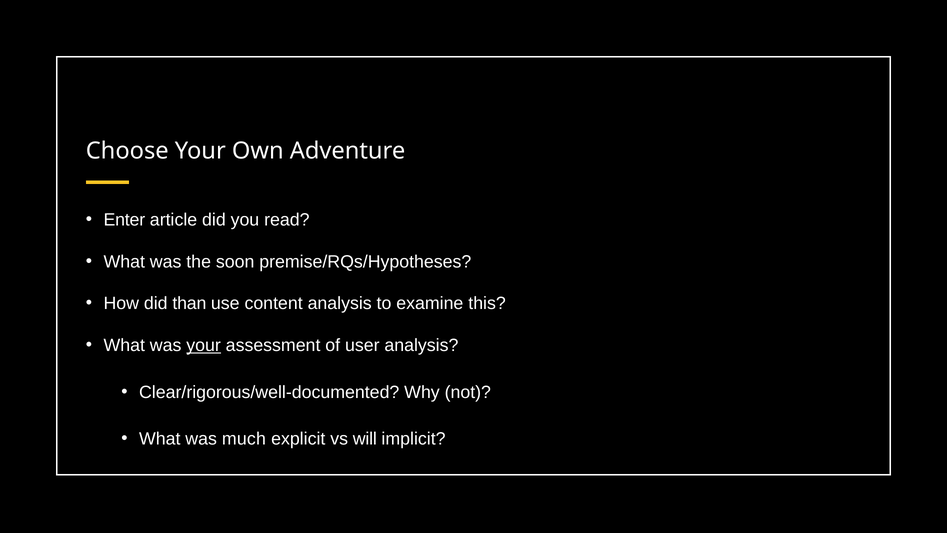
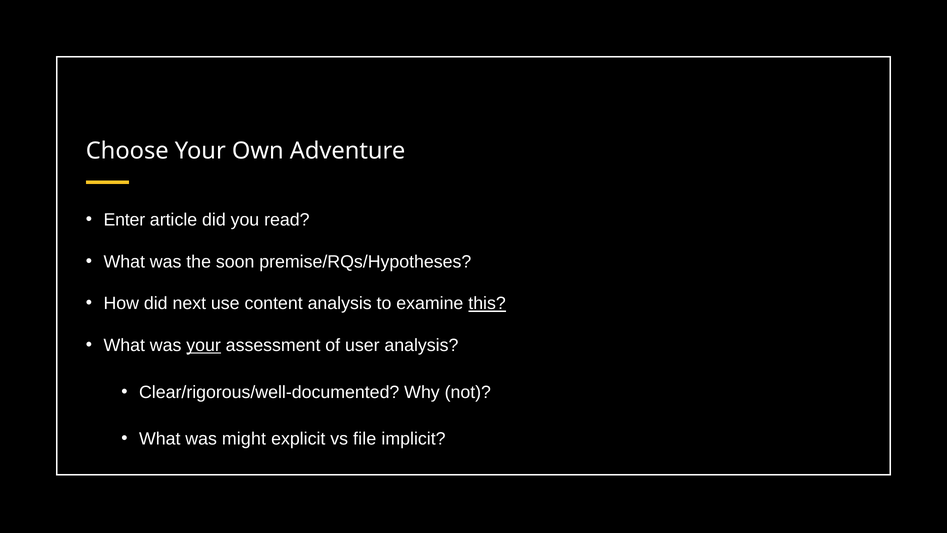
than: than -> next (189, 303)
this underline: none -> present (487, 303)
much: much -> might (244, 439)
will: will -> file (365, 439)
